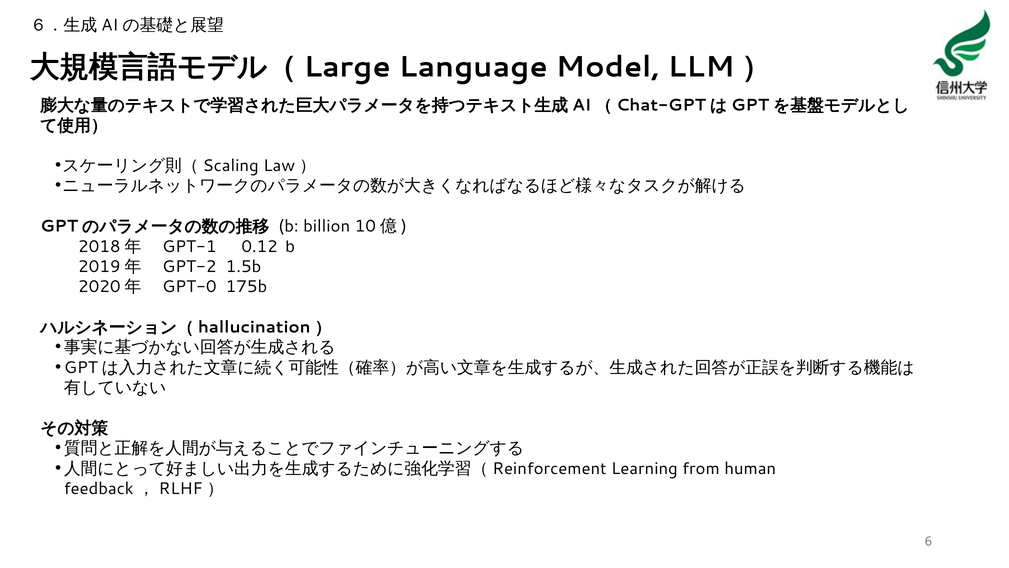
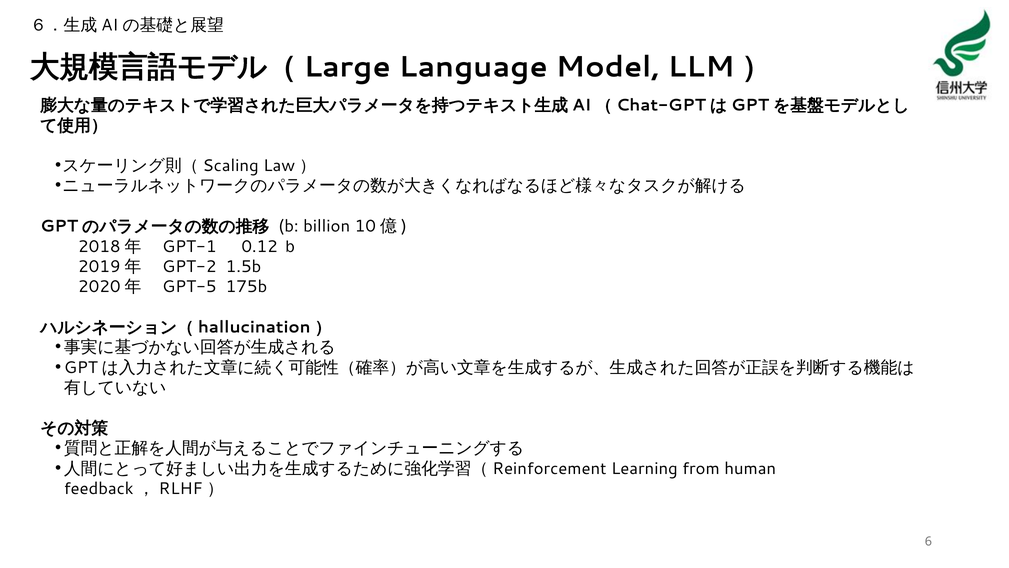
GPT-0: GPT-0 -> GPT-5 (189, 287)
